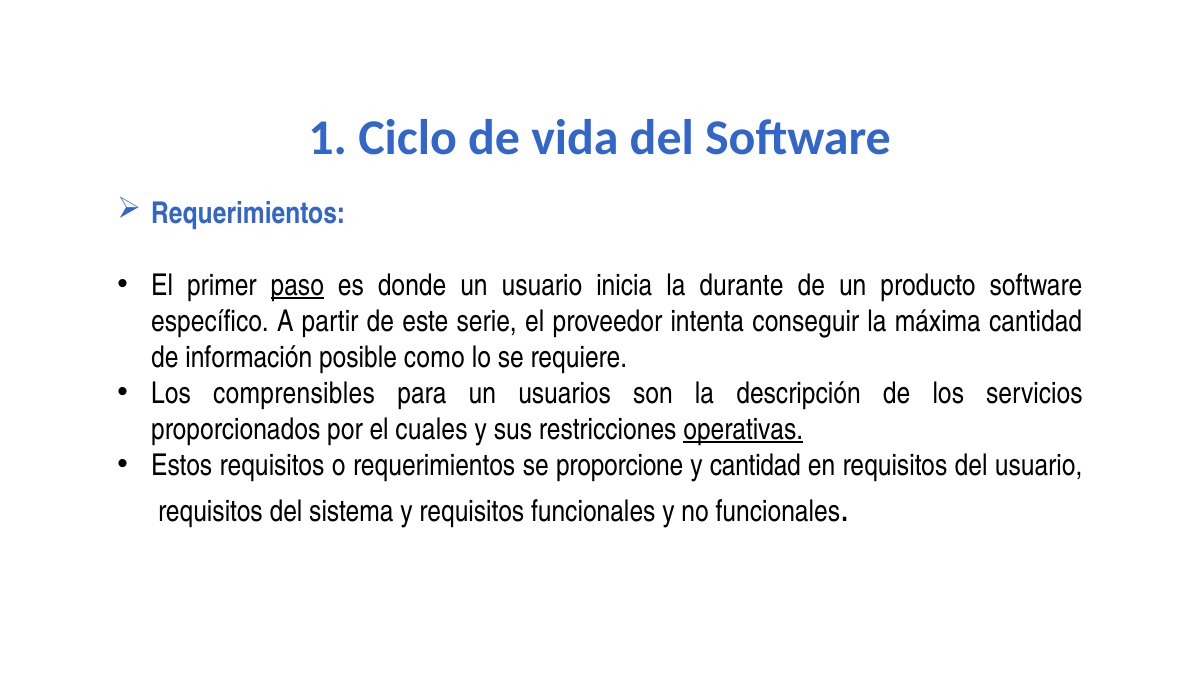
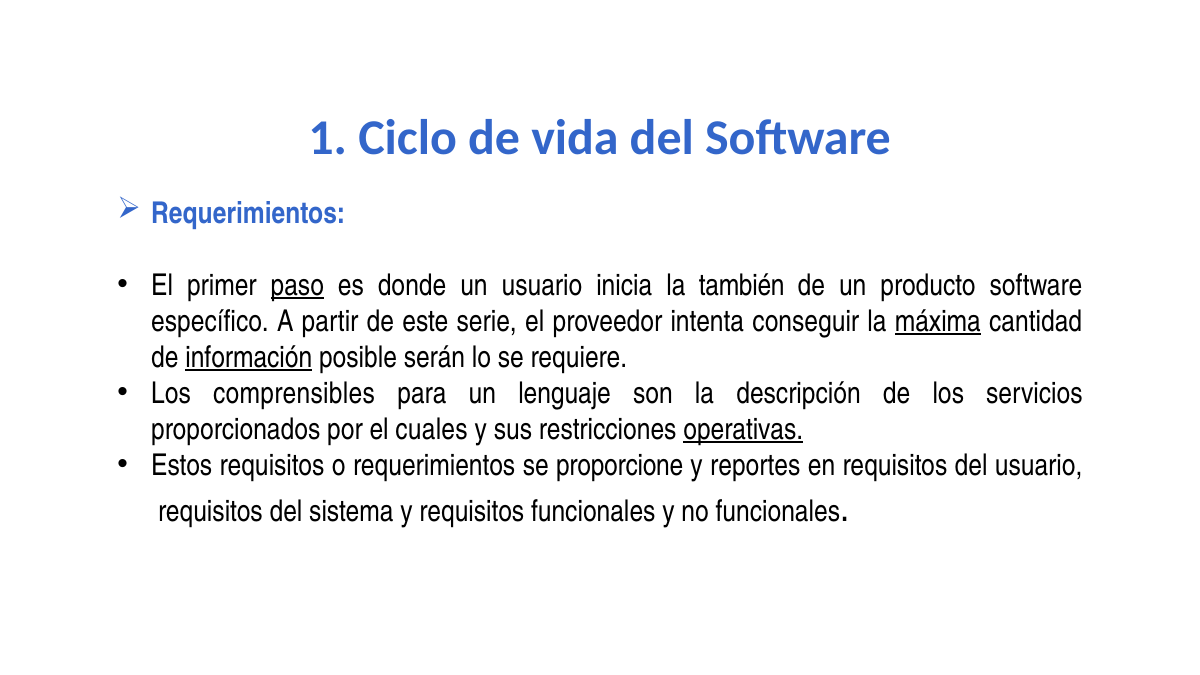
durante: durante -> también (742, 285)
máxima underline: none -> present (938, 321)
información underline: none -> present (249, 357)
como: como -> serán (434, 357)
usuarios: usuarios -> lenguaje (565, 393)
y cantidad: cantidad -> reportes (755, 465)
